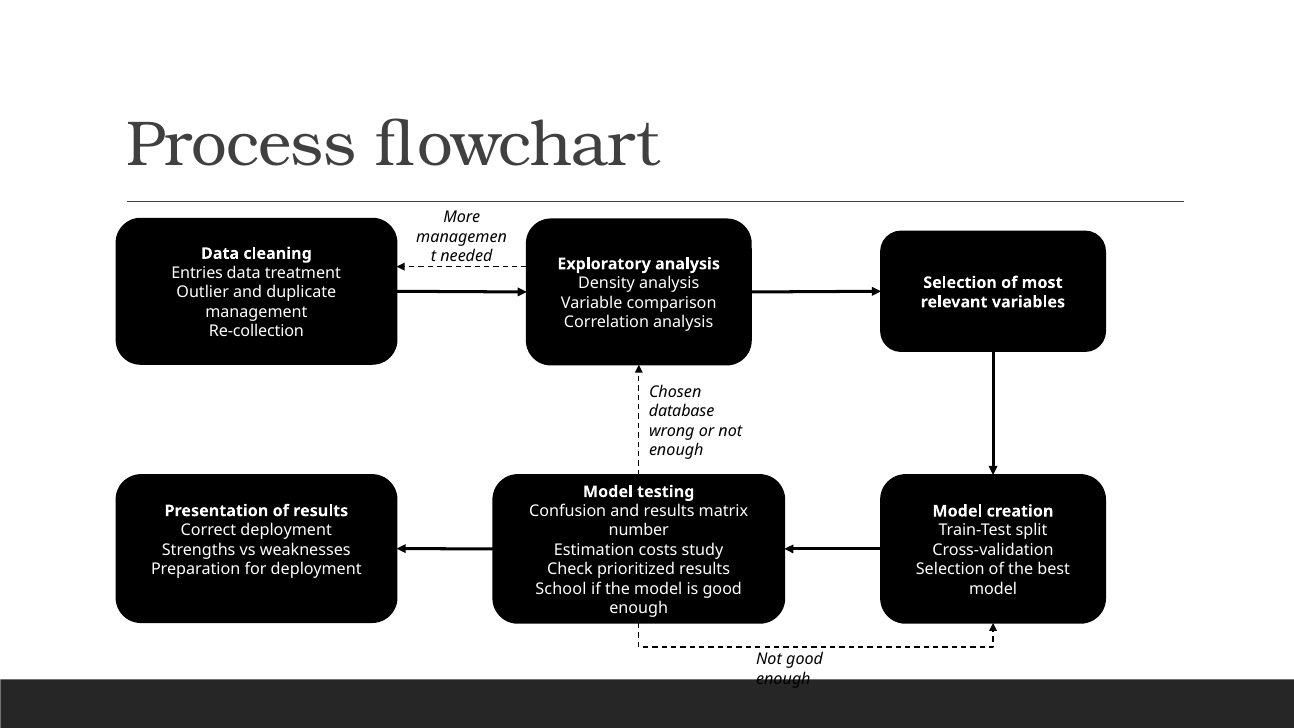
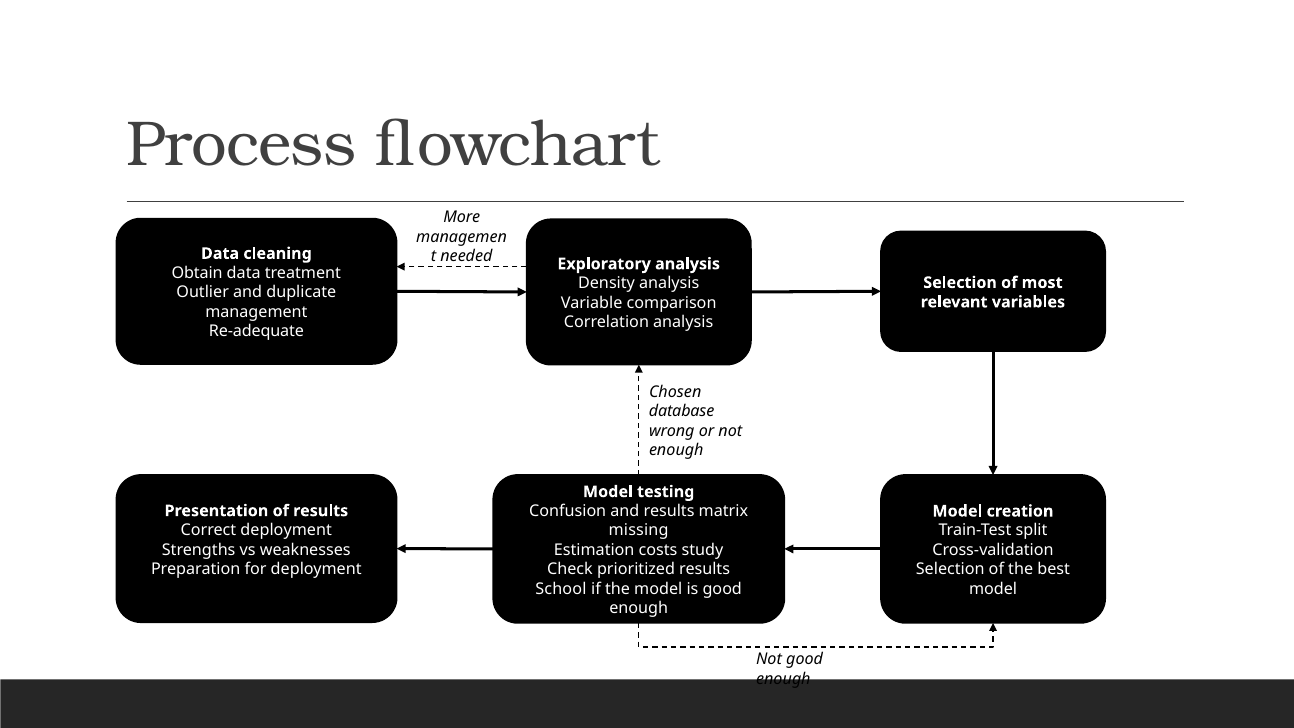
Entries: Entries -> Obtain (197, 273)
Re-collection: Re-collection -> Re-adequate (256, 331)
number: number -> missing (639, 530)
